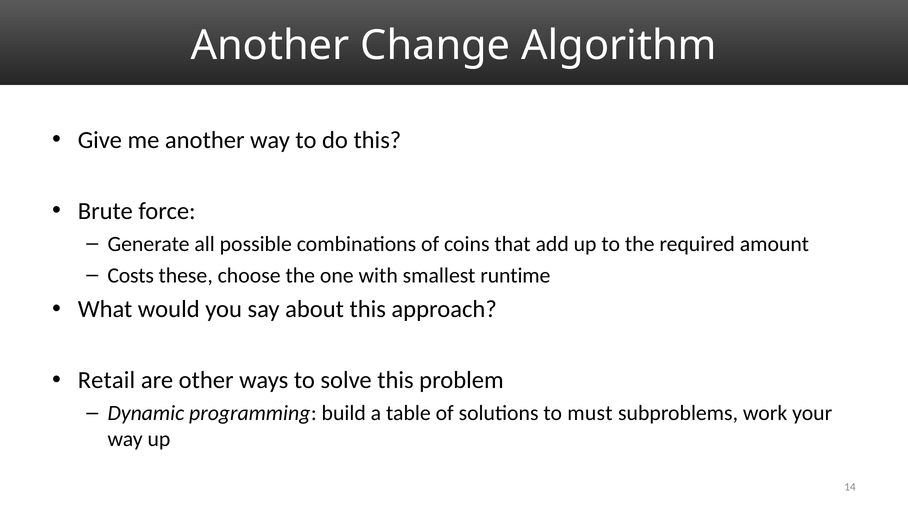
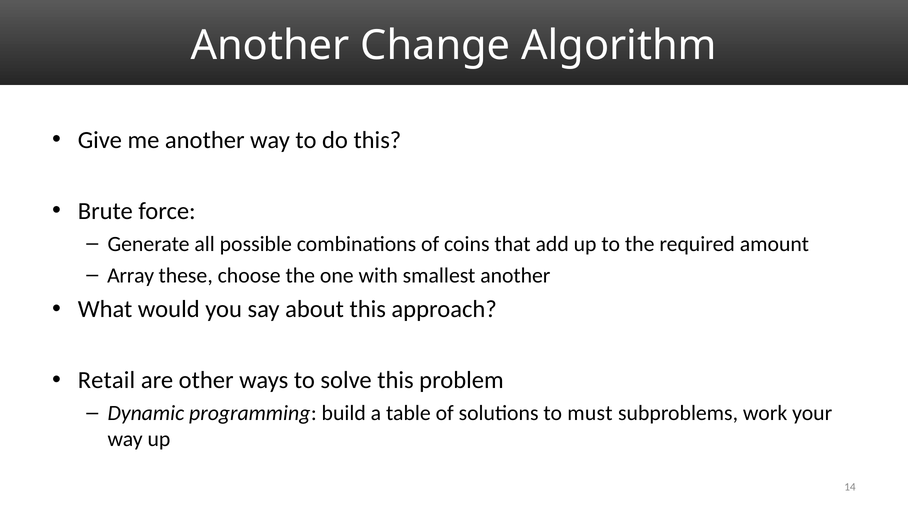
Costs: Costs -> Array (131, 276)
smallest runtime: runtime -> another (515, 276)
